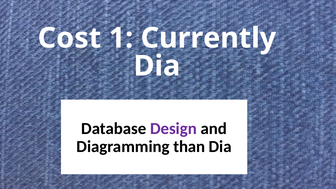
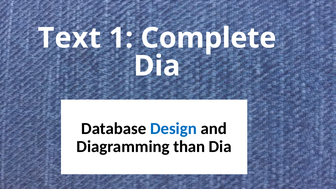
Cost: Cost -> Text (69, 38)
Currently: Currently -> Complete (208, 38)
Design colour: purple -> blue (173, 128)
